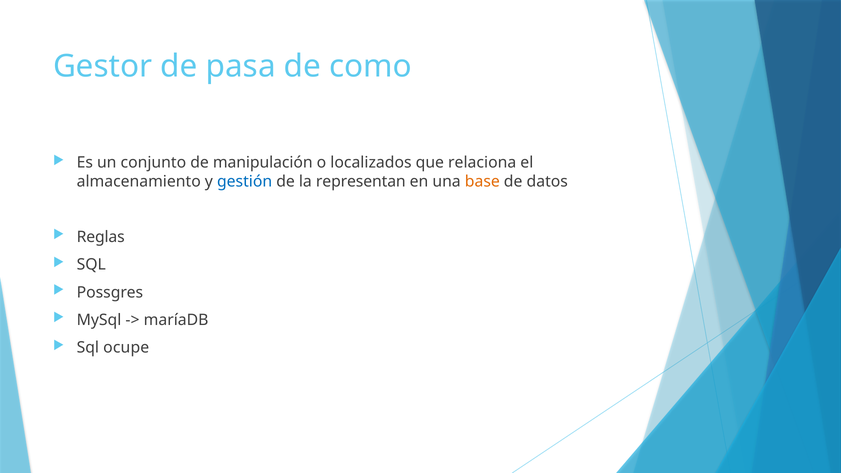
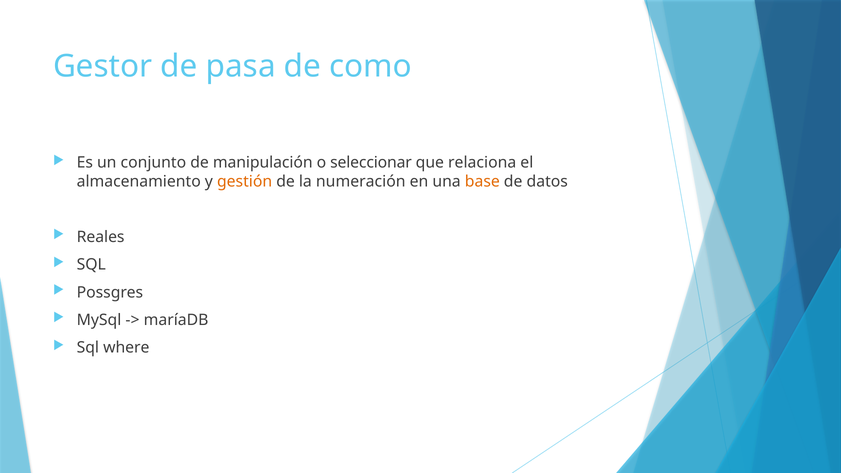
localizados: localizados -> seleccionar (371, 163)
gestión colour: blue -> orange (245, 182)
representan: representan -> numeración (361, 182)
Reglas: Reglas -> Reales (101, 237)
ocupe: ocupe -> where (126, 348)
